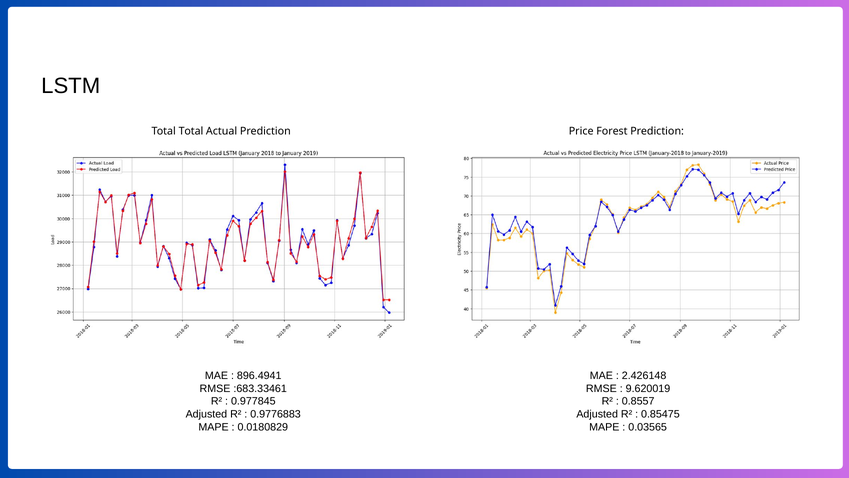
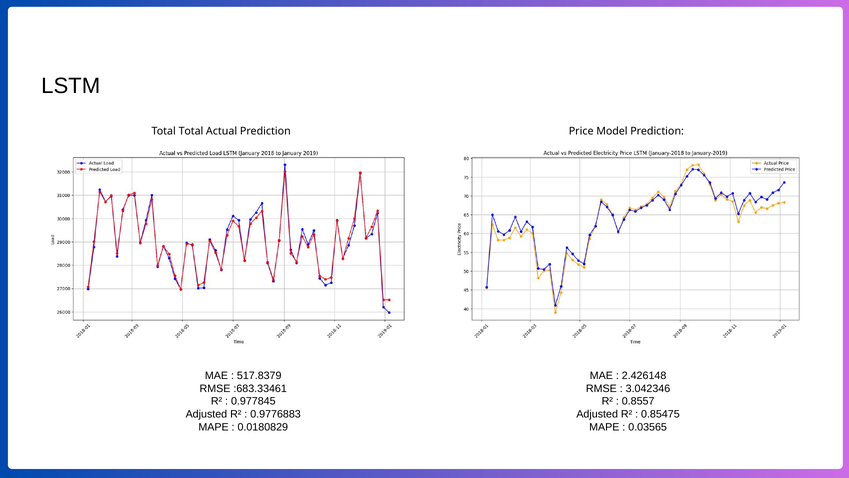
Forest: Forest -> Model (612, 131)
896.4941: 896.4941 -> 517.8379 (259, 375)
9.620019: 9.620019 -> 3.042346 (648, 388)
